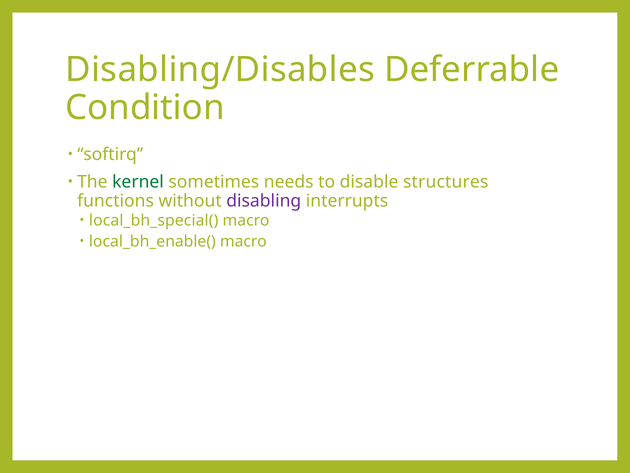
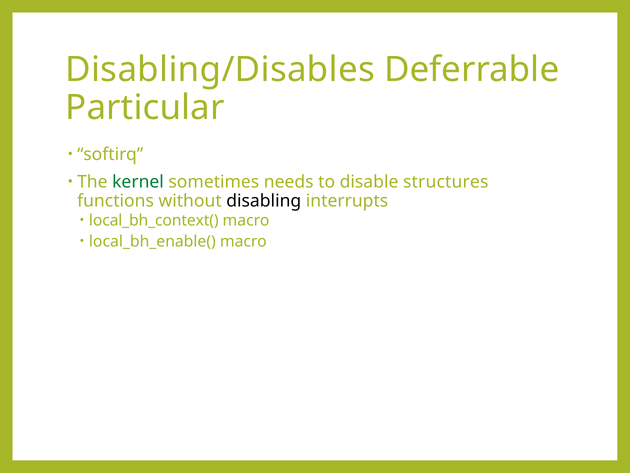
Condition: Condition -> Particular (145, 107)
disabling colour: purple -> black (264, 201)
local_bh_special(: local_bh_special( -> local_bh_context( (154, 220)
